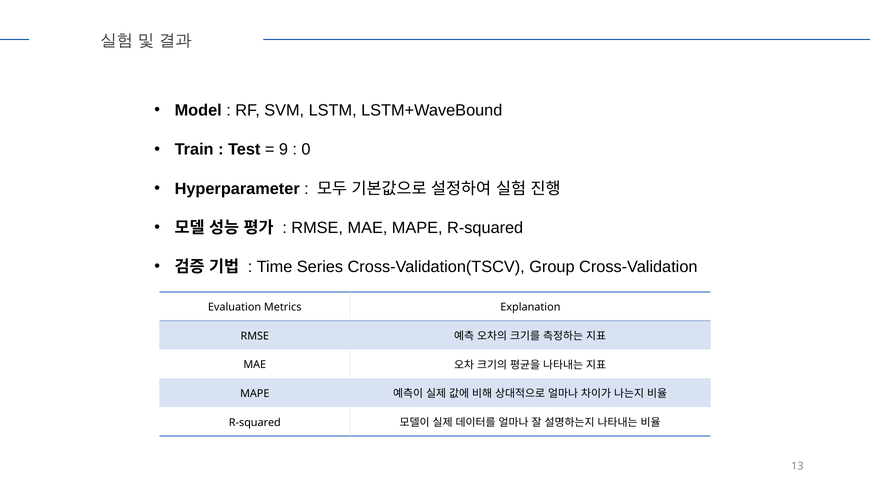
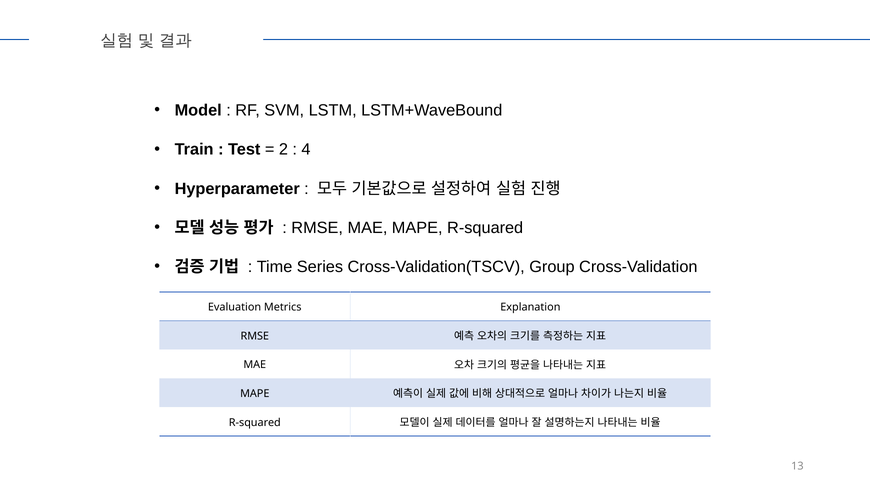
9: 9 -> 2 (283, 150)
0: 0 -> 4 (306, 150)
